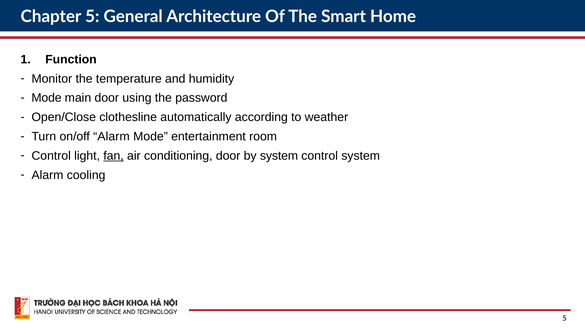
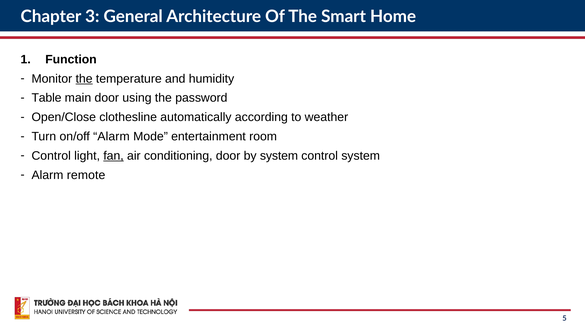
Chapter 5: 5 -> 3 (92, 17)
the underline: none -> present (84, 79)
Mode: Mode -> Table (47, 98)
cooling: cooling -> remote (86, 175)
